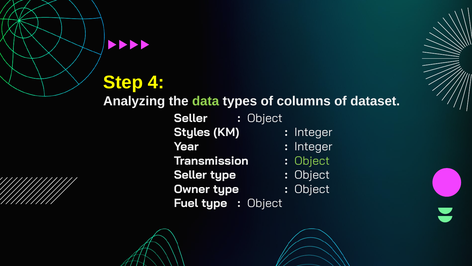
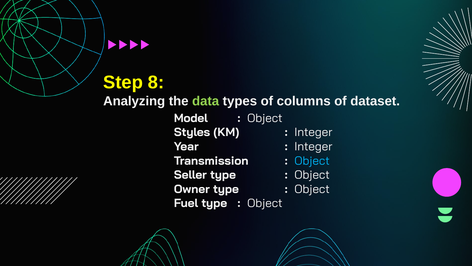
4: 4 -> 8 (156, 82)
Seller: Seller -> Model (191, 118)
Object colour: light green -> light blue (312, 160)
